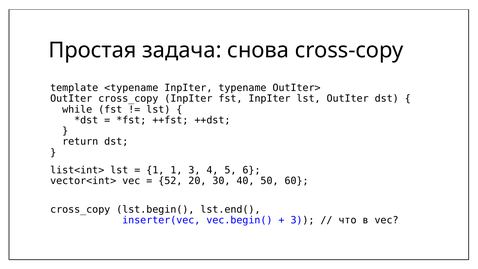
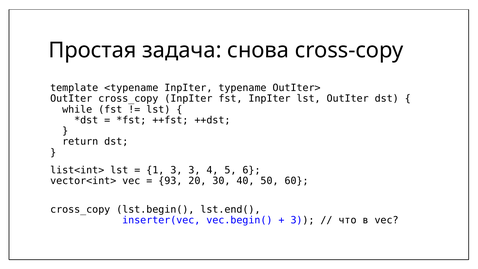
1 1: 1 -> 3 (176, 170)
52: 52 -> 93 (170, 181)
